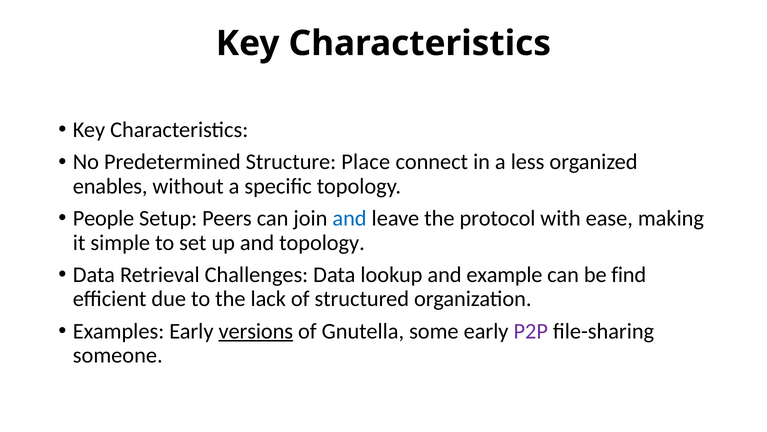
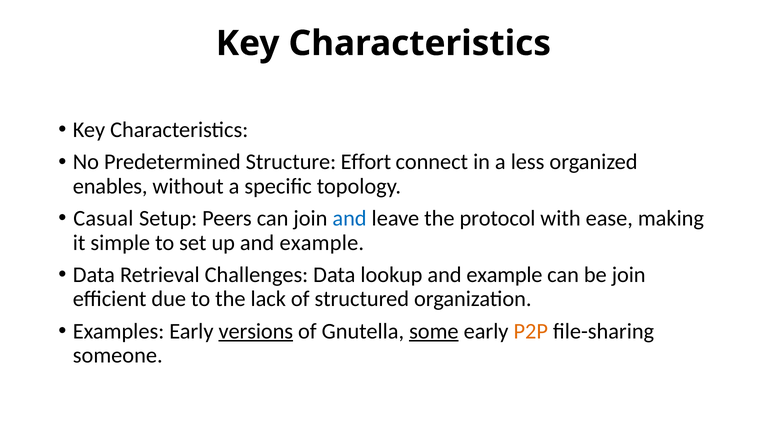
Place: Place -> Effort (366, 162)
People: People -> Casual (103, 218)
up and topology: topology -> example (322, 242)
be find: find -> join (629, 274)
some underline: none -> present (434, 331)
P2P colour: purple -> orange (531, 331)
